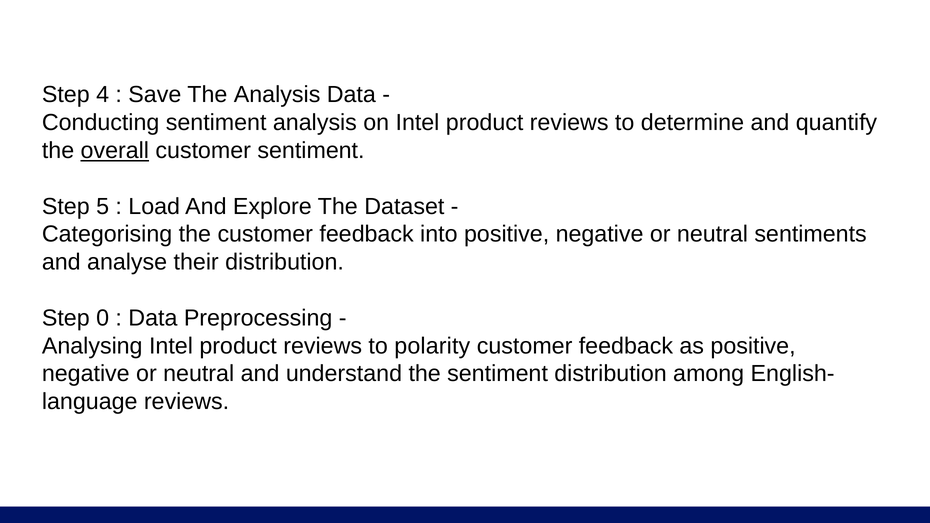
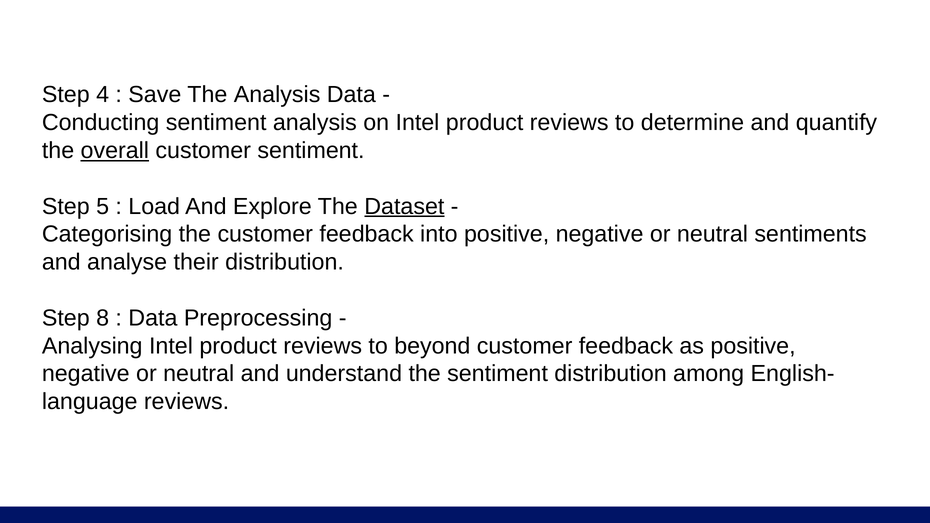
Dataset underline: none -> present (404, 206)
0: 0 -> 8 (103, 318)
polarity: polarity -> beyond (432, 346)
